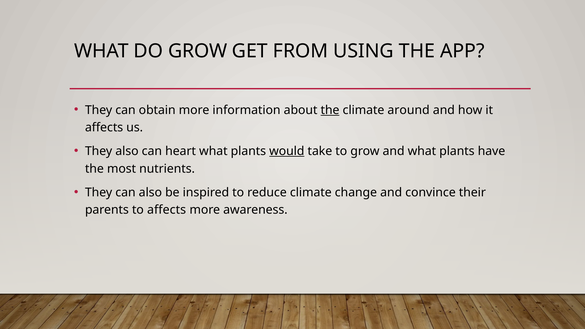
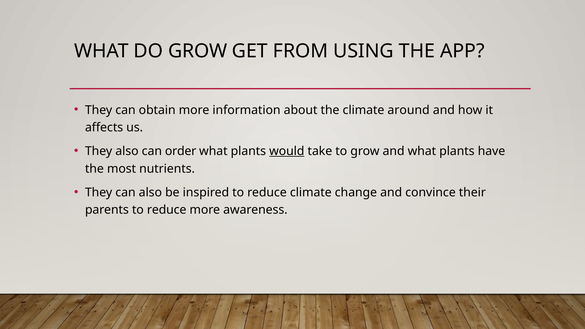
the underline: present -> none (330, 110)
heart: heart -> order (181, 151)
parents to affects: affects -> reduce (167, 210)
